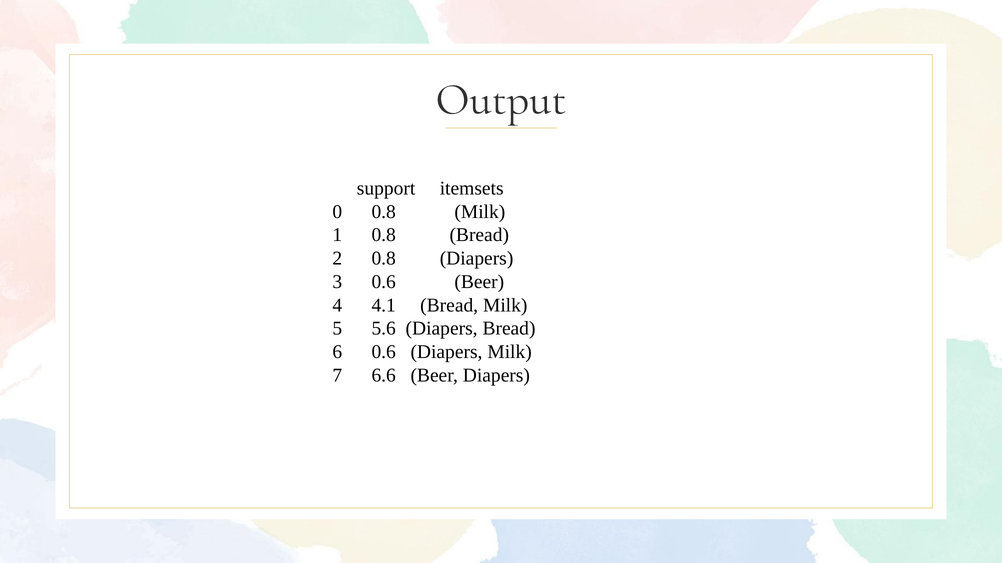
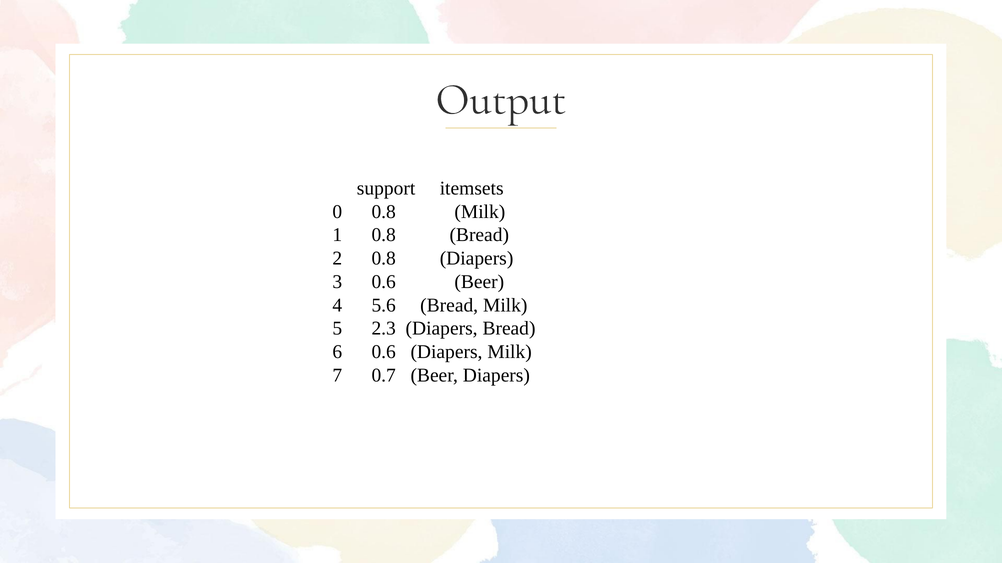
4.1: 4.1 -> 5.6 (384, 305)
5.6: 5.6 -> 2.3 (384, 329)
6.6: 6.6 -> 0.7 (384, 376)
